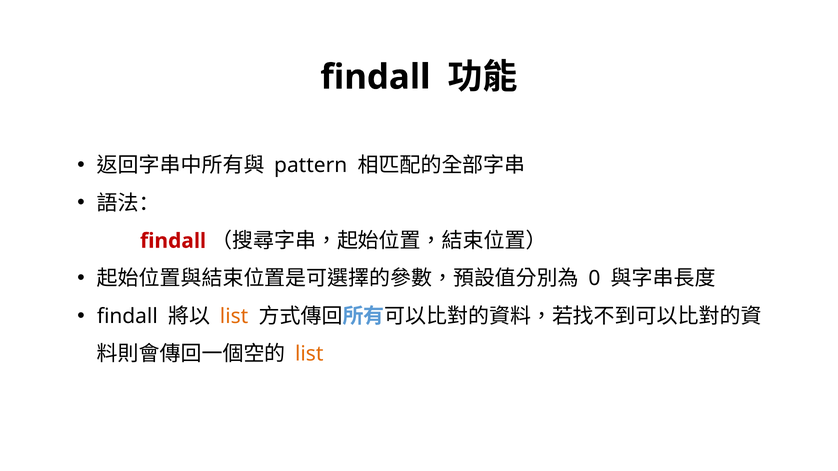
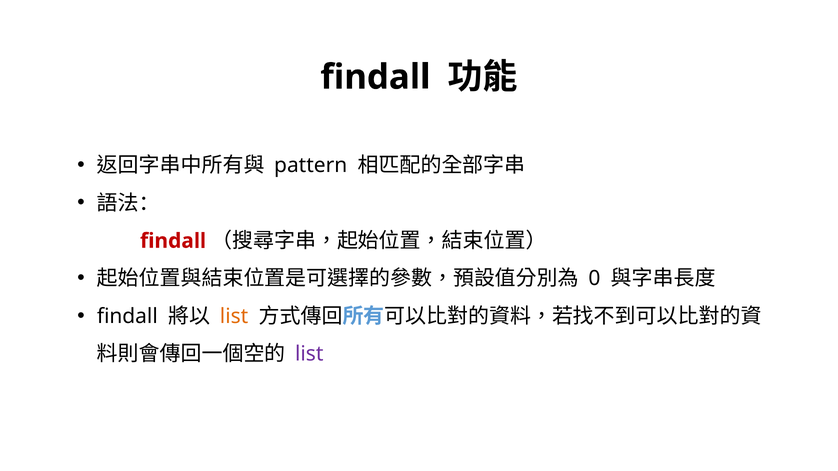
list colour: orange -> purple (309, 354)
